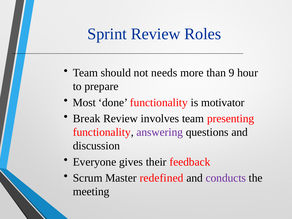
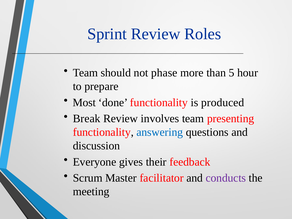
needs: needs -> phase (164, 73)
9: 9 -> 5 (232, 73)
motivator: motivator -> produced (223, 102)
answering colour: purple -> blue (160, 132)
redefined: redefined -> facilitator (162, 178)
